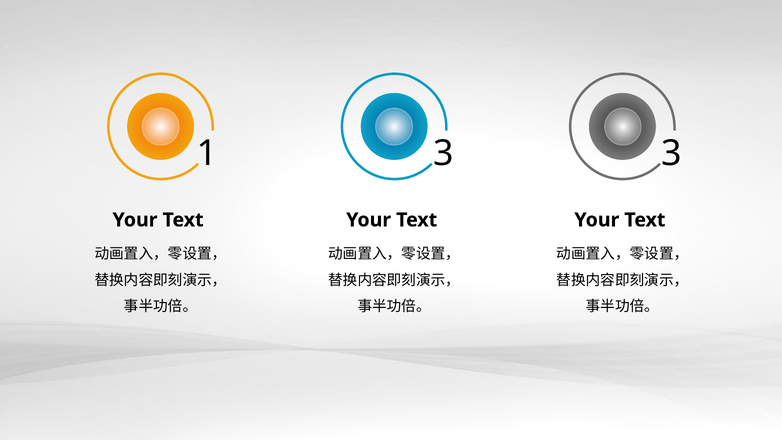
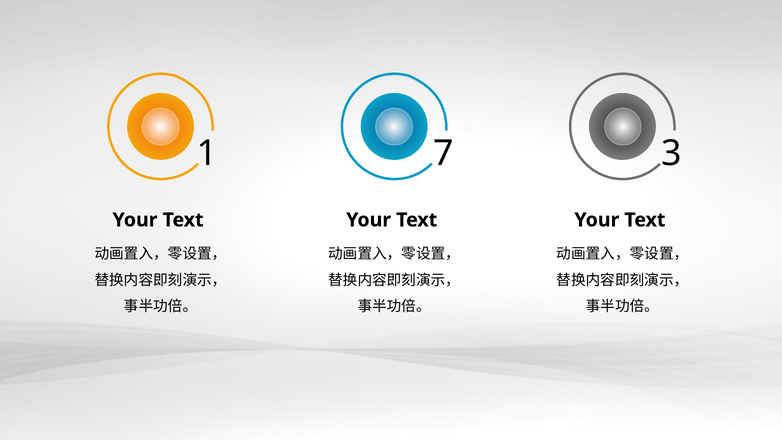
1 3: 3 -> 7 (444, 153)
